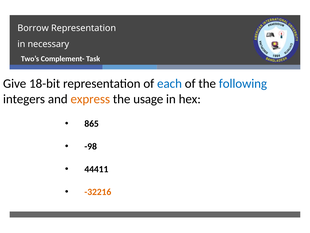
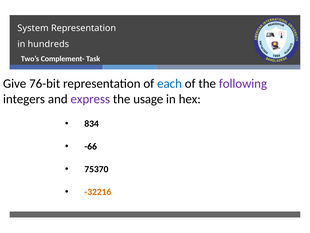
Borrow: Borrow -> System (33, 28)
necessary: necessary -> hundreds (48, 44)
18-bit: 18-bit -> 76-bit (45, 83)
following colour: blue -> purple (243, 83)
express colour: orange -> purple (90, 99)
865: 865 -> 834 (92, 123)
-98: -98 -> -66 (91, 146)
44411: 44411 -> 75370 (96, 169)
